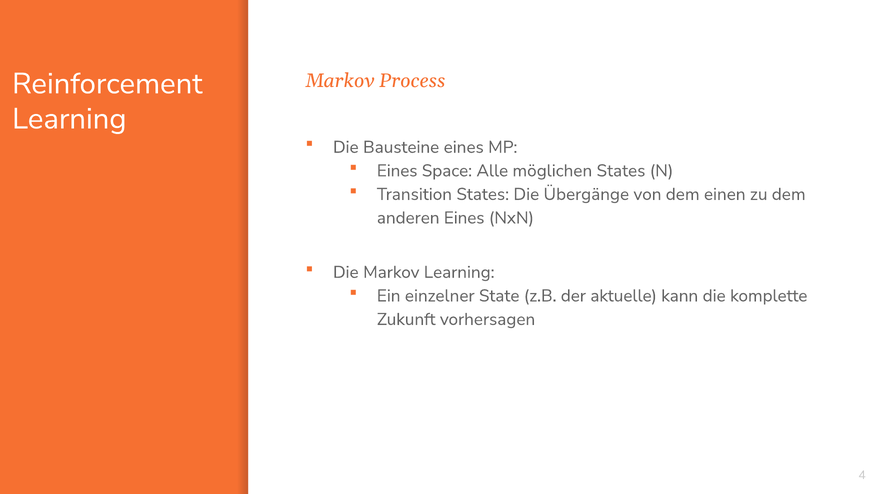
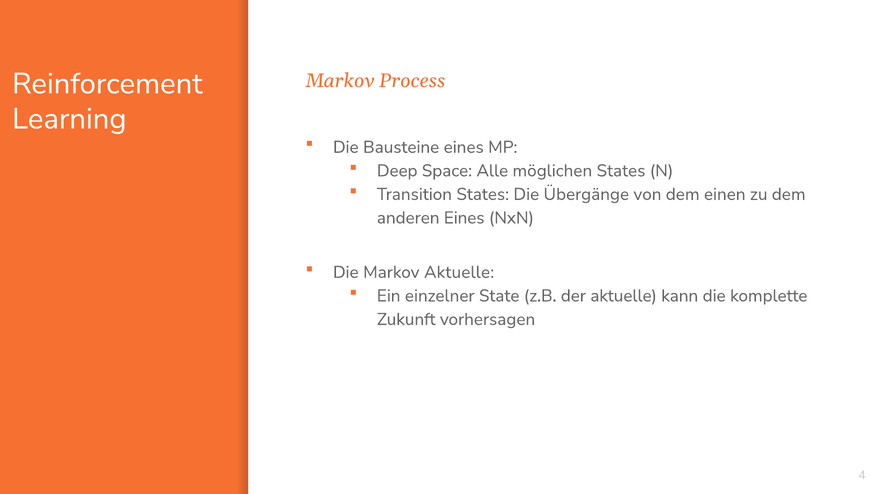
Eines: Eines -> Deep (397, 171)
Markov Learning: Learning -> Aktuelle (459, 272)
